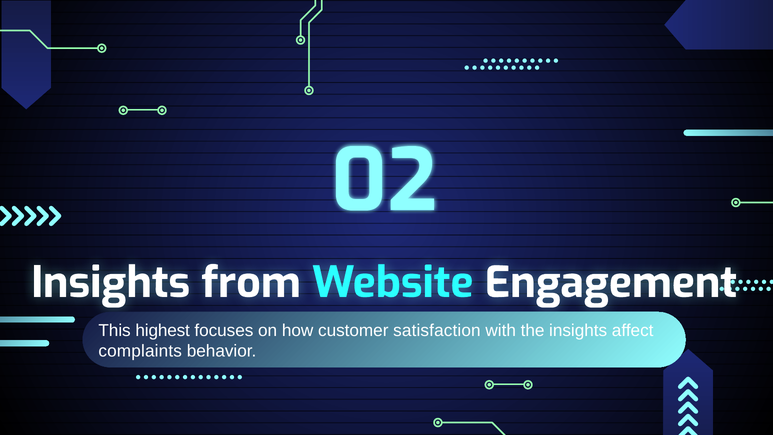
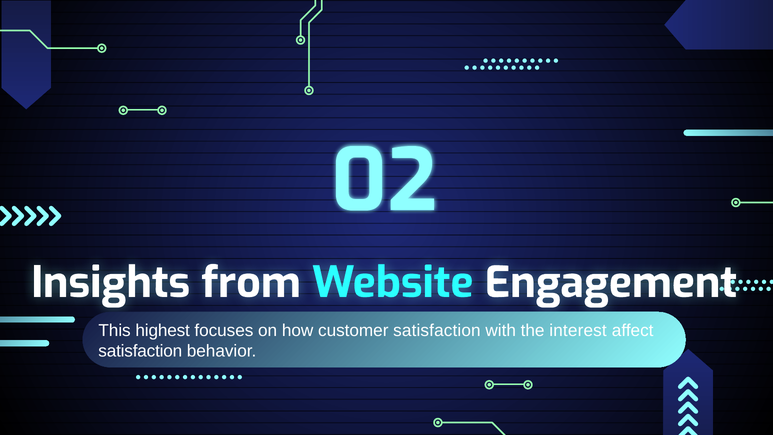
the insights: insights -> interest (578, 330)
complaints: complaints -> satisfaction (140, 351)
